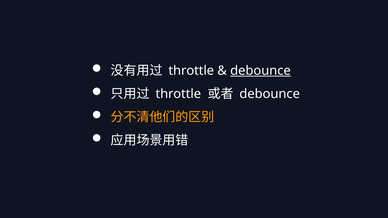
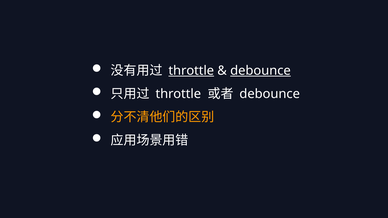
throttle underline: none -> present (191, 71)
